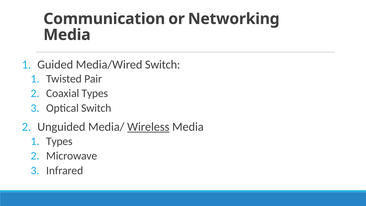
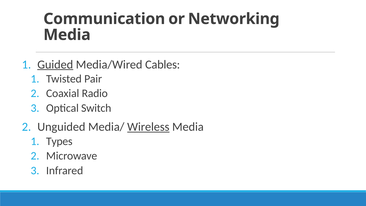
Guided underline: none -> present (55, 64)
Media/Wired Switch: Switch -> Cables (163, 64)
Coaxial Types: Types -> Radio (95, 93)
